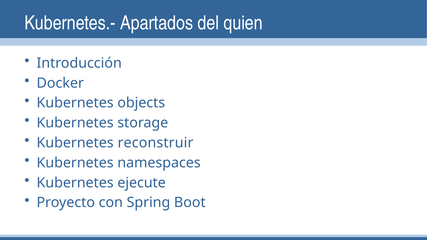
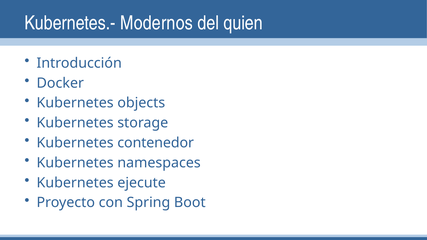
Apartados: Apartados -> Modernos (157, 23)
reconstruir: reconstruir -> contenedor (156, 143)
